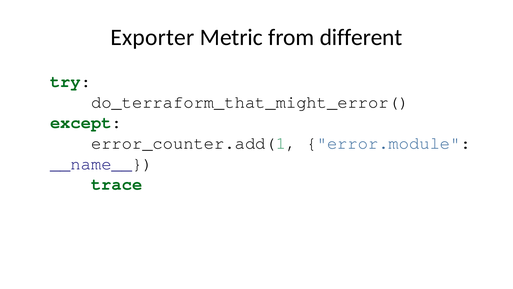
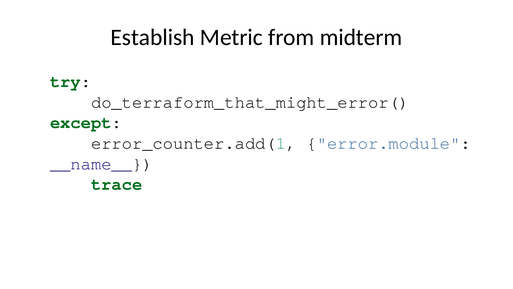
Exporter: Exporter -> Establish (153, 37)
different: different -> midterm (361, 37)
